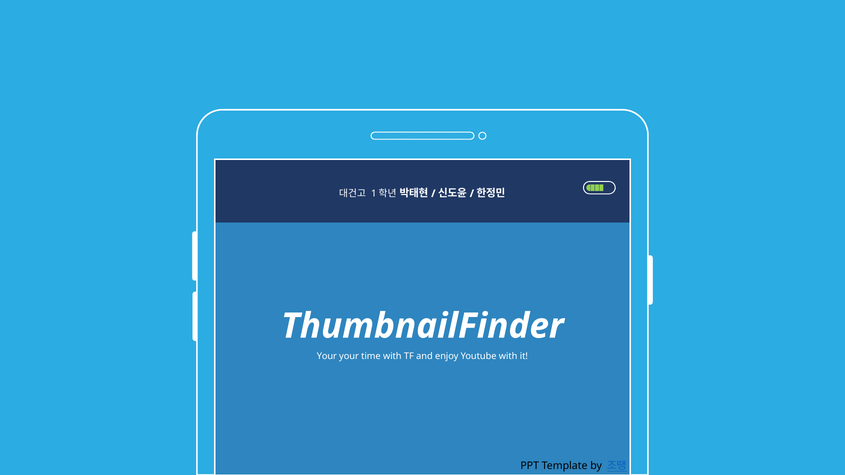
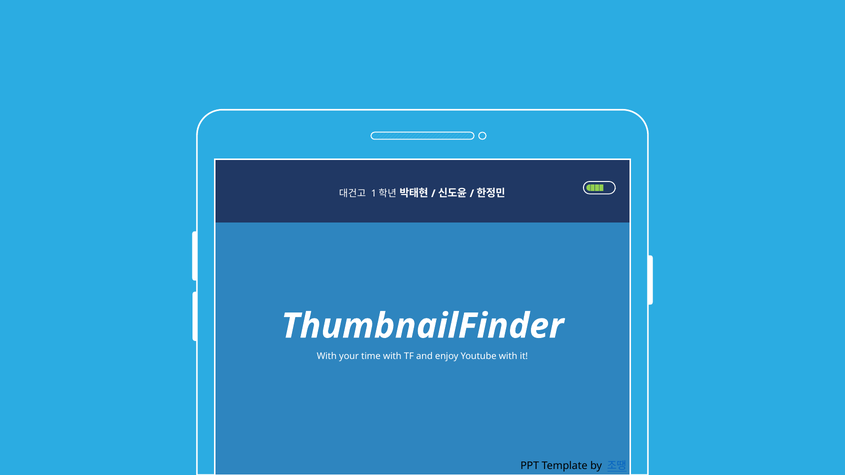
Your: Your -> With (327, 357)
